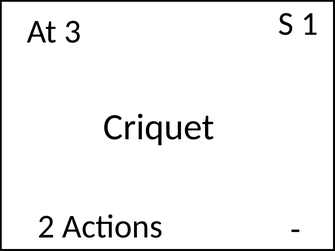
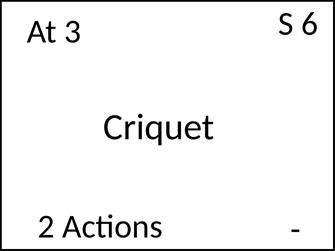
1: 1 -> 6 (309, 24)
